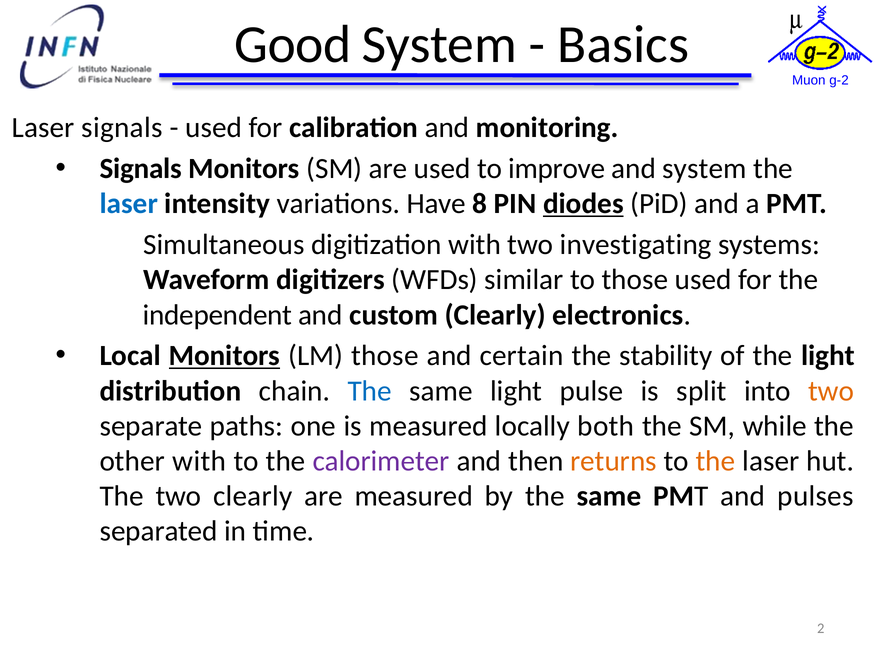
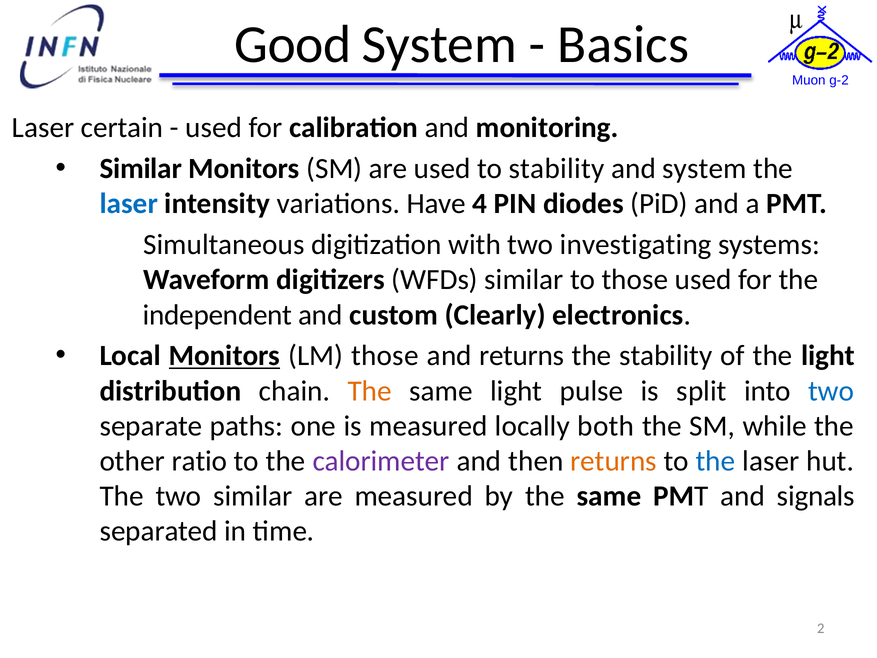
Laser signals: signals -> certain (122, 128)
Signals: Signals -> Similar (141, 169)
to improve: improve -> stability (557, 169)
8: 8 -> 4 (480, 204)
diodes underline: present -> none (583, 204)
and certain: certain -> returns (522, 356)
The colour: blue -> orange (370, 391)
two colour: orange -> blue (831, 391)
other with: with -> ratio (199, 461)
the colour: orange -> blue (716, 461)
two clearly: clearly -> similar (253, 496)
pulses: pulses -> signals (816, 496)
